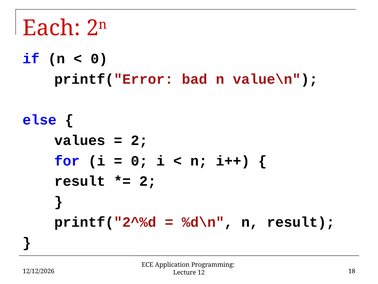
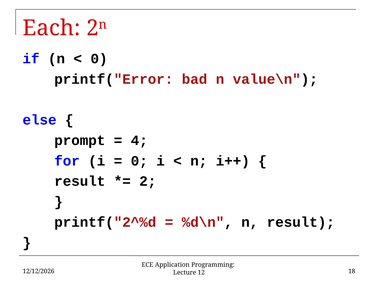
values: values -> prompt (80, 140)
2: 2 -> 4 (139, 140)
